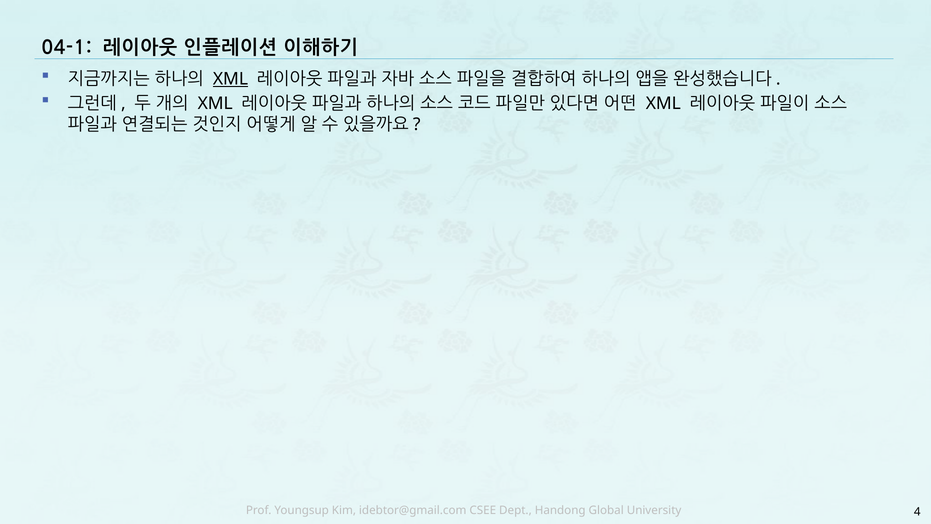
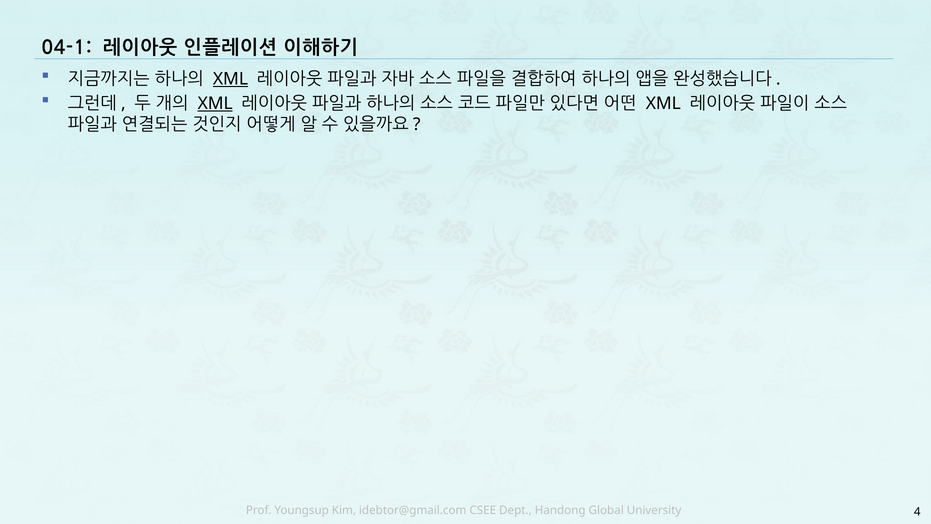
XML underline: none -> present (215, 103)
